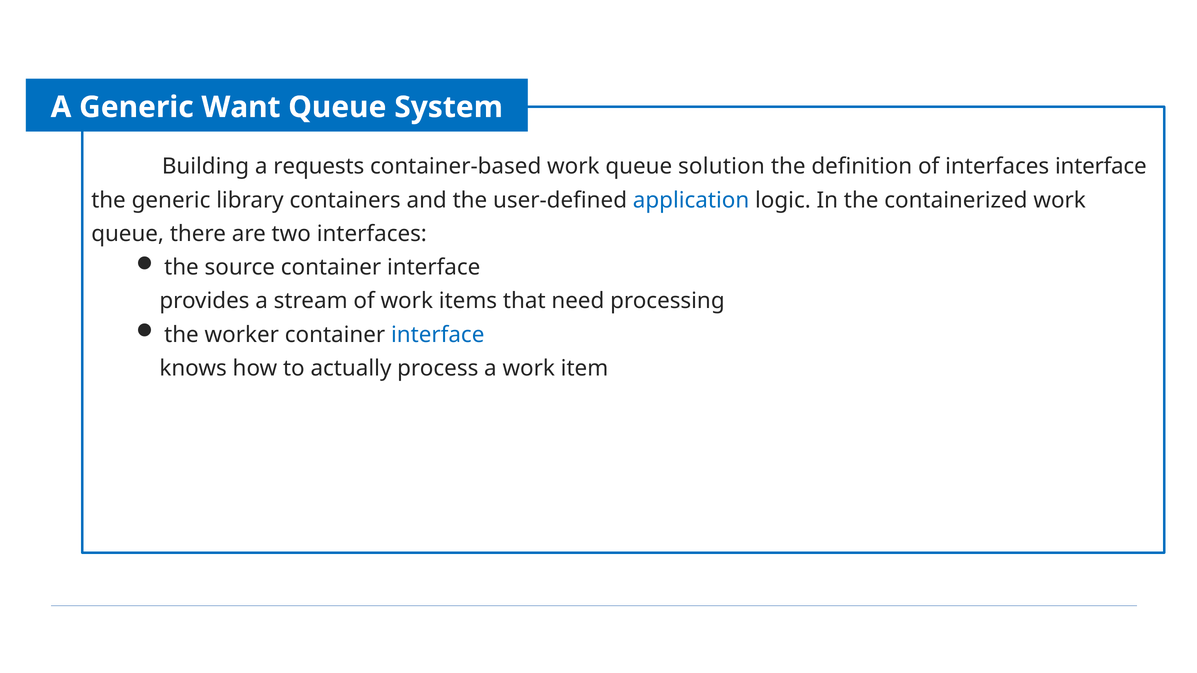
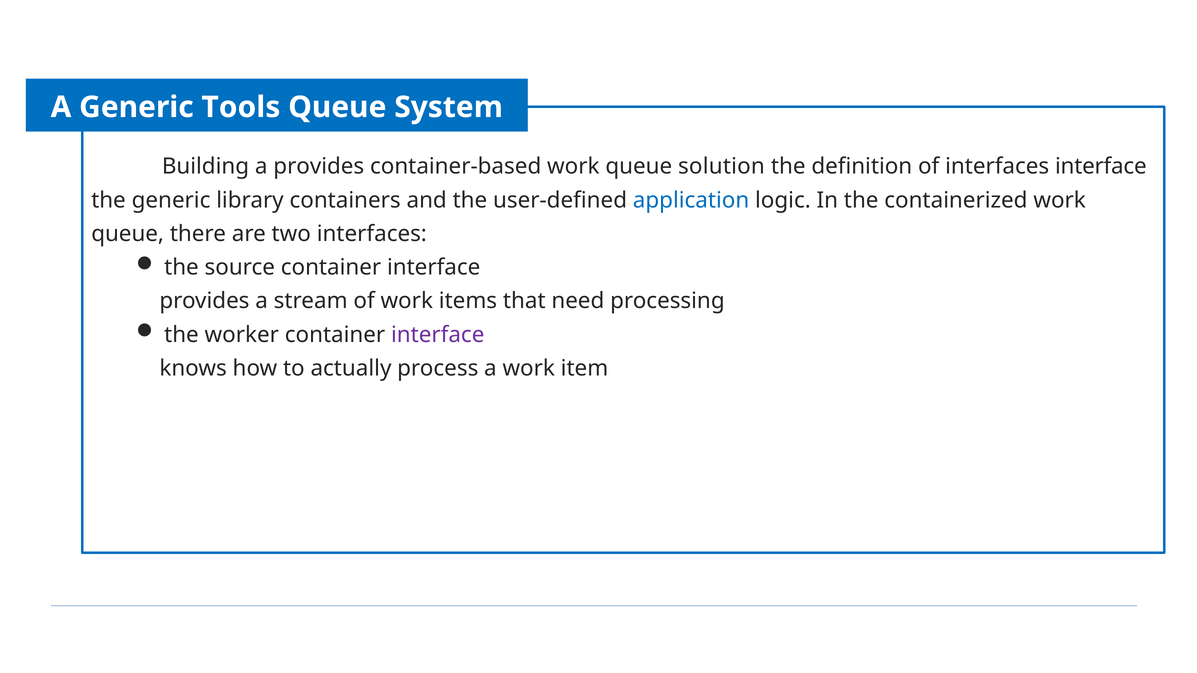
Want: Want -> Tools (241, 107)
a requests: requests -> provides (319, 167)
interface colour: blue -> purple (438, 335)
